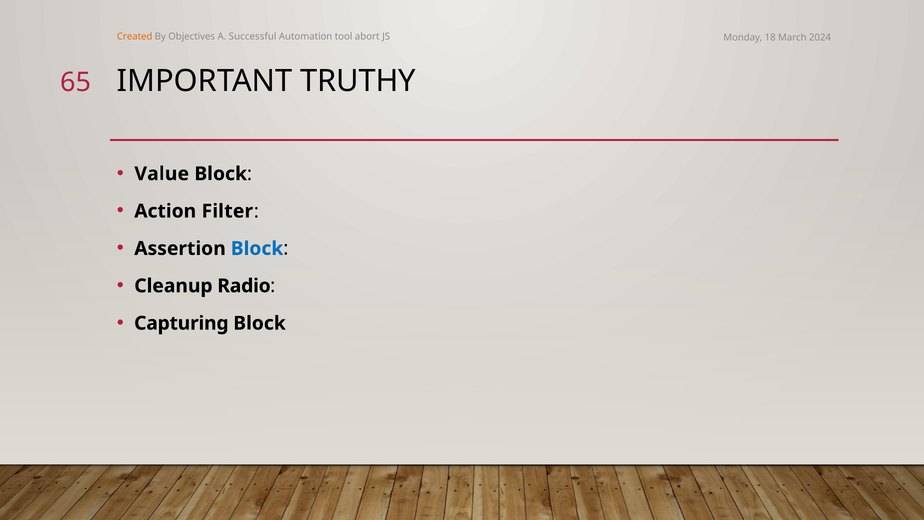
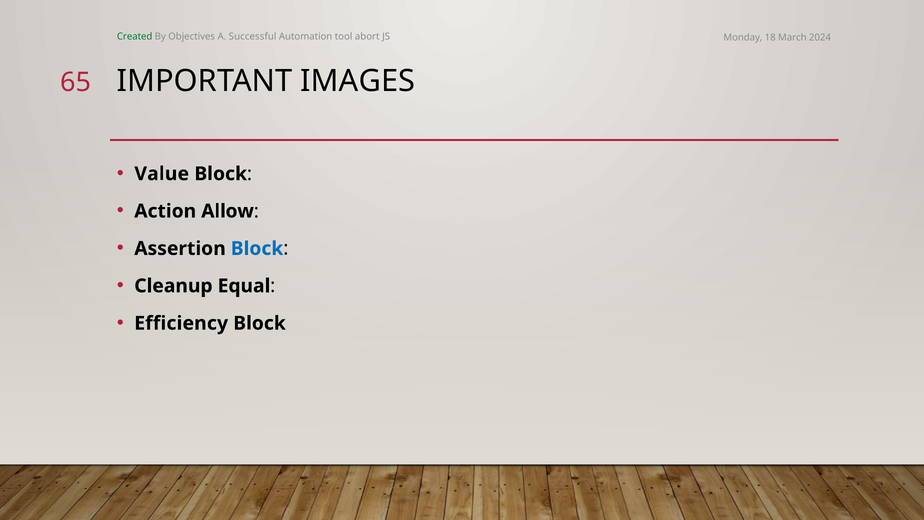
Created colour: orange -> green (135, 37)
TRUTHY: TRUTHY -> IMAGES (358, 81)
Filter: Filter -> Allow (228, 211)
Radio: Radio -> Equal (244, 286)
Capturing: Capturing -> Efficiency (181, 323)
